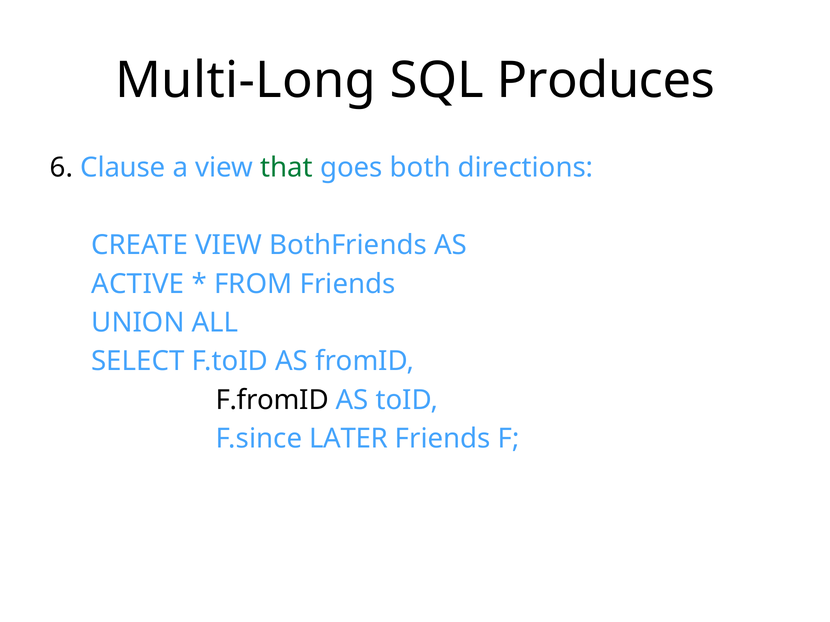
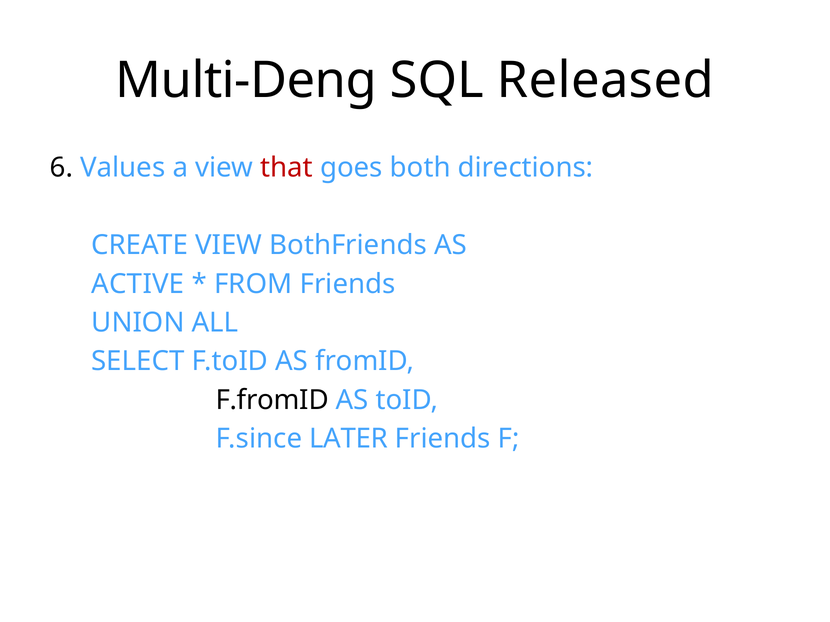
Multi-Long: Multi-Long -> Multi-Deng (246, 80)
Produces: Produces -> Released (605, 80)
Clause: Clause -> Values (123, 168)
that colour: green -> red (287, 168)
